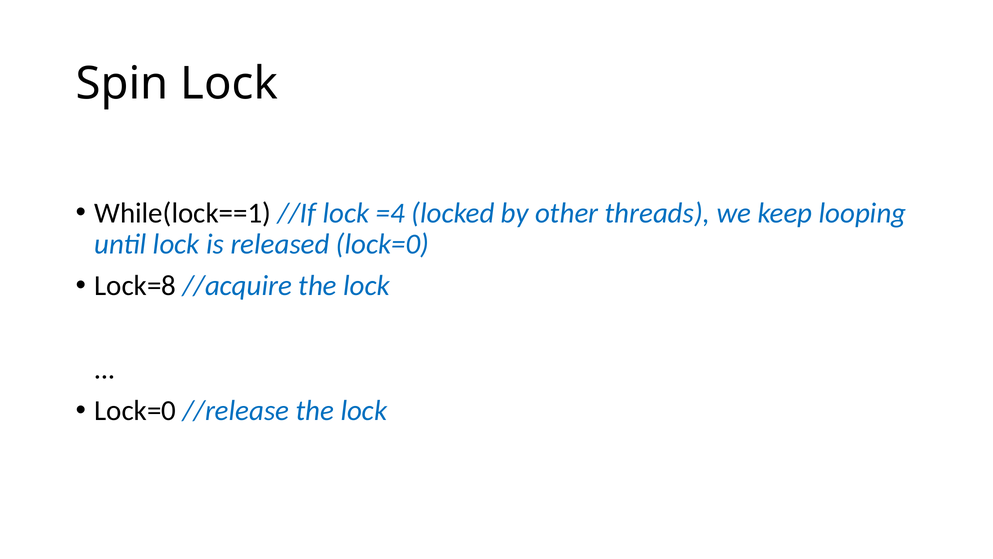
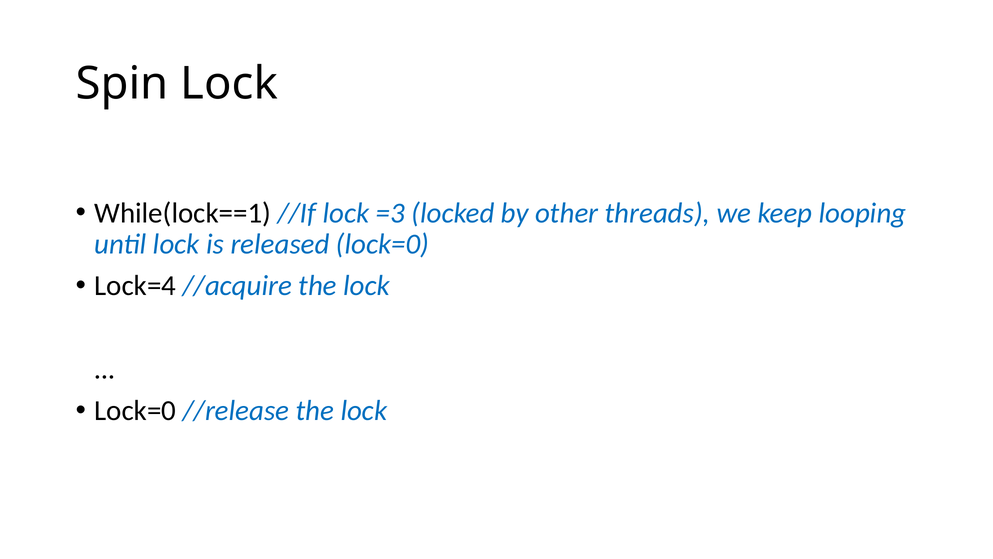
=4: =4 -> =3 (390, 213)
Lock=8: Lock=8 -> Lock=4 (135, 286)
